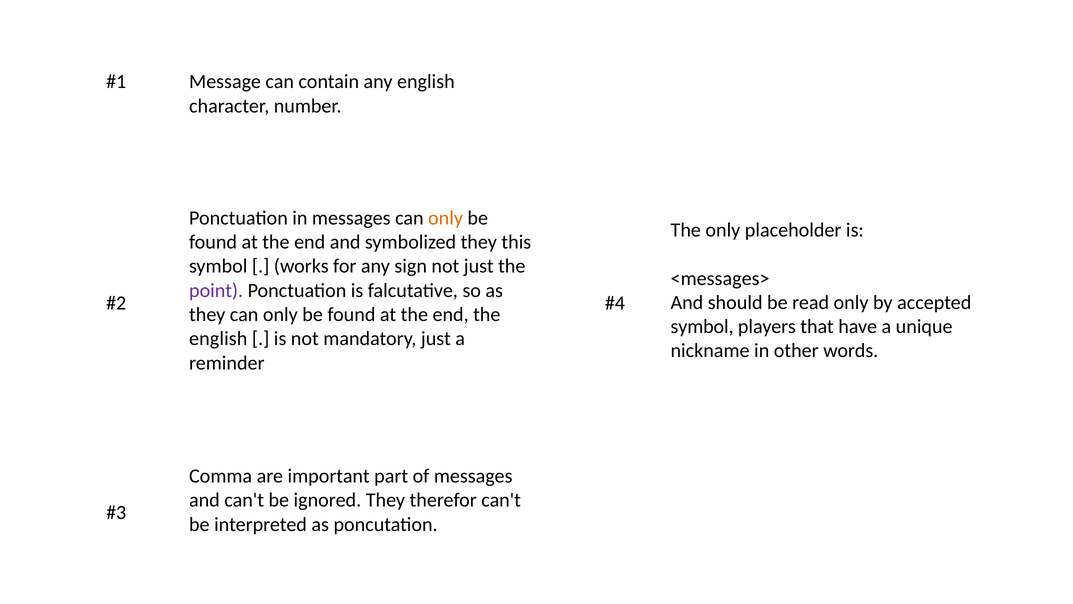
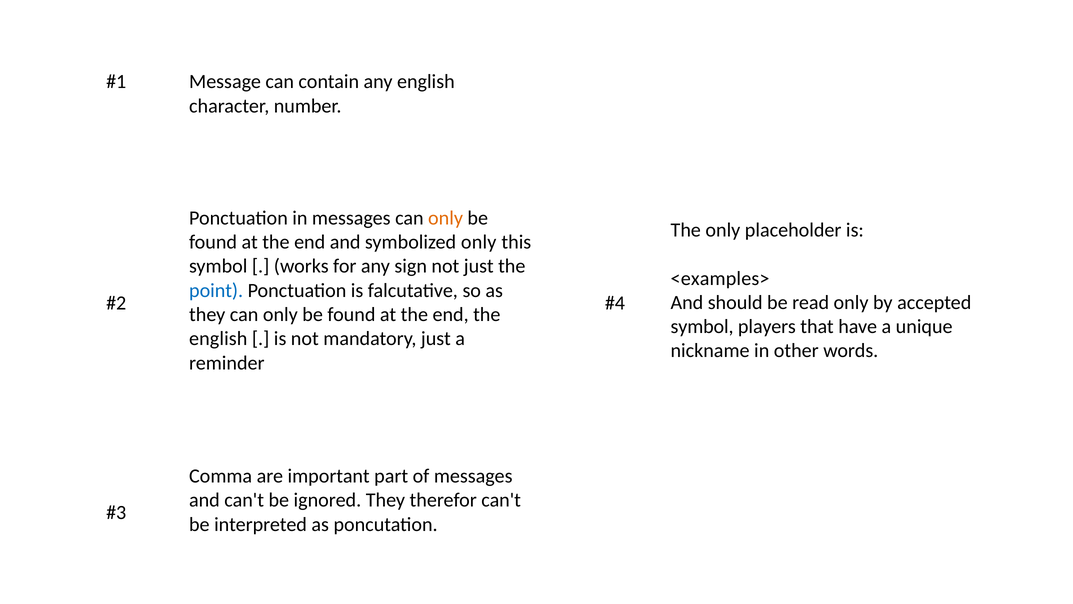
symbolized they: they -> only (479, 242)
<messages>: <messages> -> <examples> (720, 278)
point colour: purple -> blue (216, 290)
